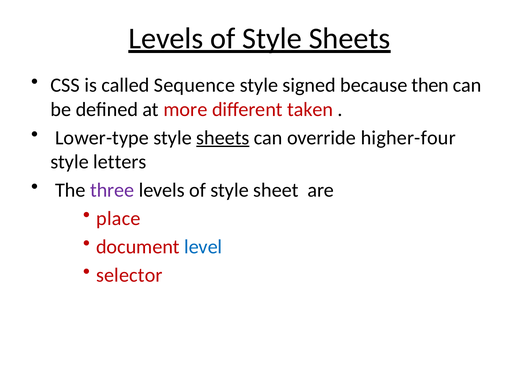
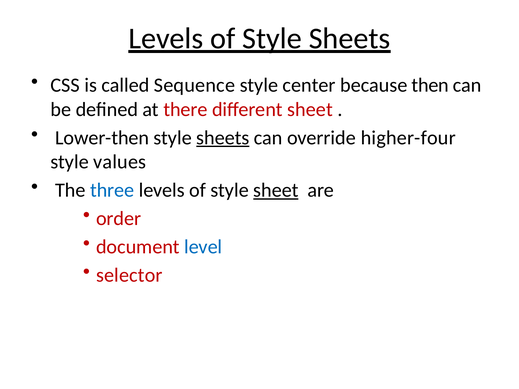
signed: signed -> center (309, 85)
more: more -> there (185, 110)
different taken: taken -> sheet (310, 110)
Lower-type: Lower-type -> Lower-then (102, 138)
letters: letters -> values (120, 162)
three colour: purple -> blue (112, 190)
sheet underline: none -> present (276, 190)
place: place -> order (119, 219)
